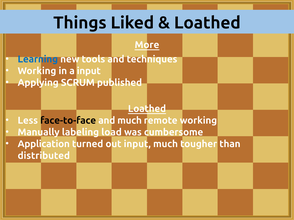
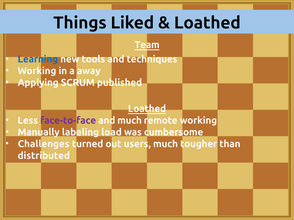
More: More -> Team (147, 45)
a input: input -> away (89, 71)
face-to-face colour: black -> purple (68, 121)
Application: Application -> Challenges (44, 144)
out input: input -> users (137, 144)
